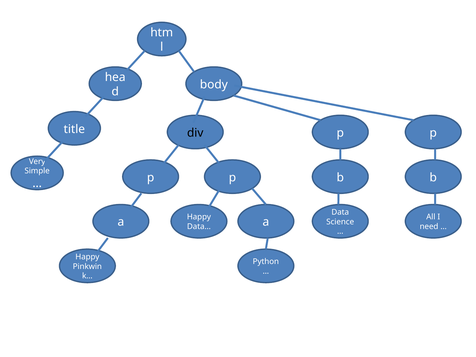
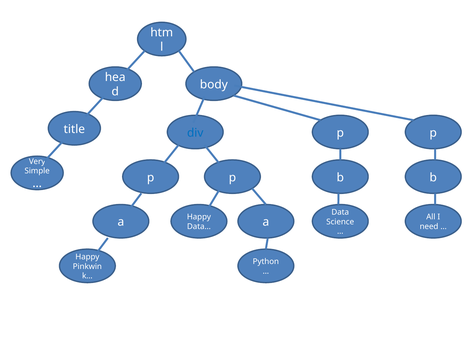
div colour: black -> blue (195, 133)
